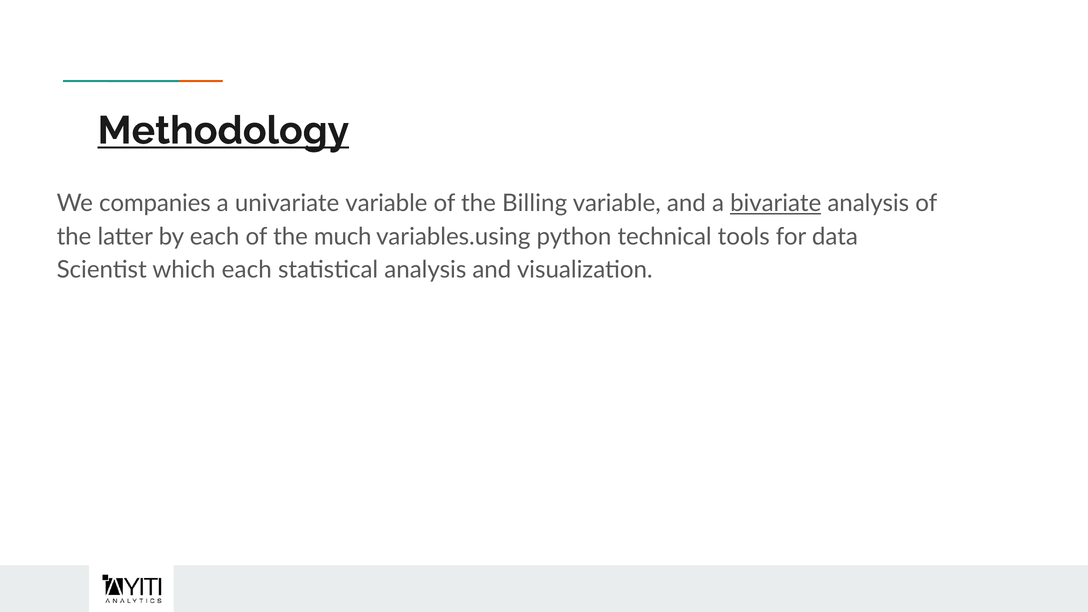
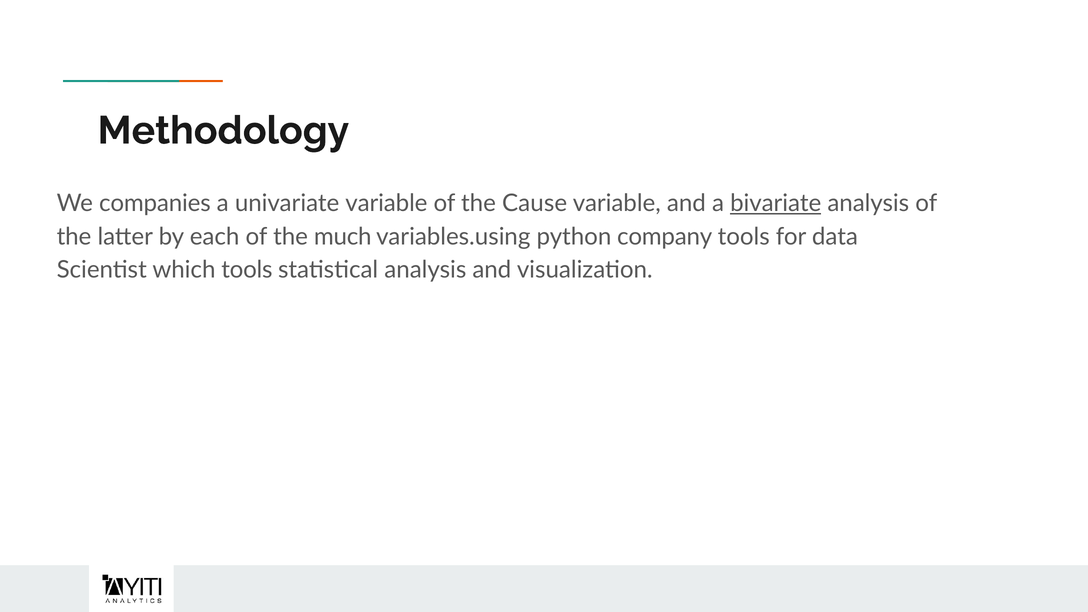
Methodology underline: present -> none (223, 131)
Billing: Billing -> Cause (535, 203)
technical: technical -> company (665, 237)
which each: each -> tools (247, 270)
